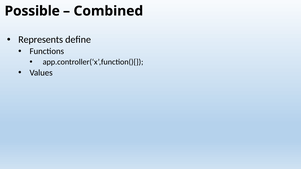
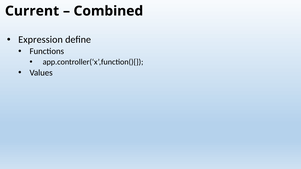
Possible: Possible -> Current (32, 11)
Represents: Represents -> Expression (41, 40)
